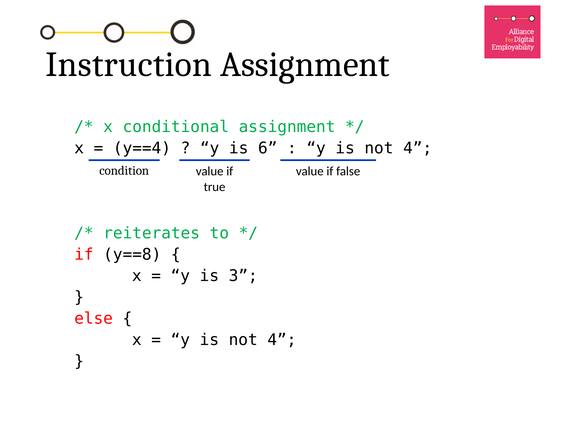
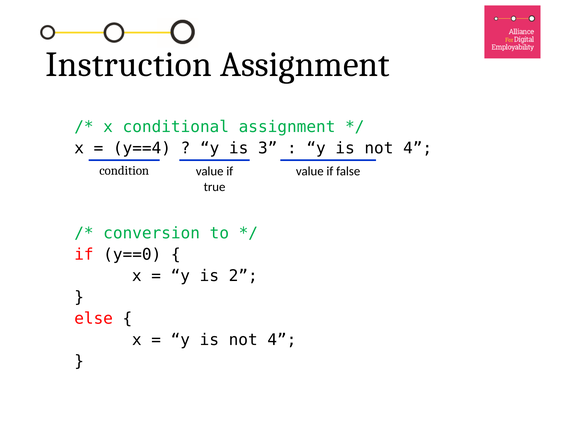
6: 6 -> 3 (268, 148)
reiterates: reiterates -> conversion (152, 233)
y==8: y==8 -> y==0 (132, 254)
3: 3 -> 2 (243, 276)
